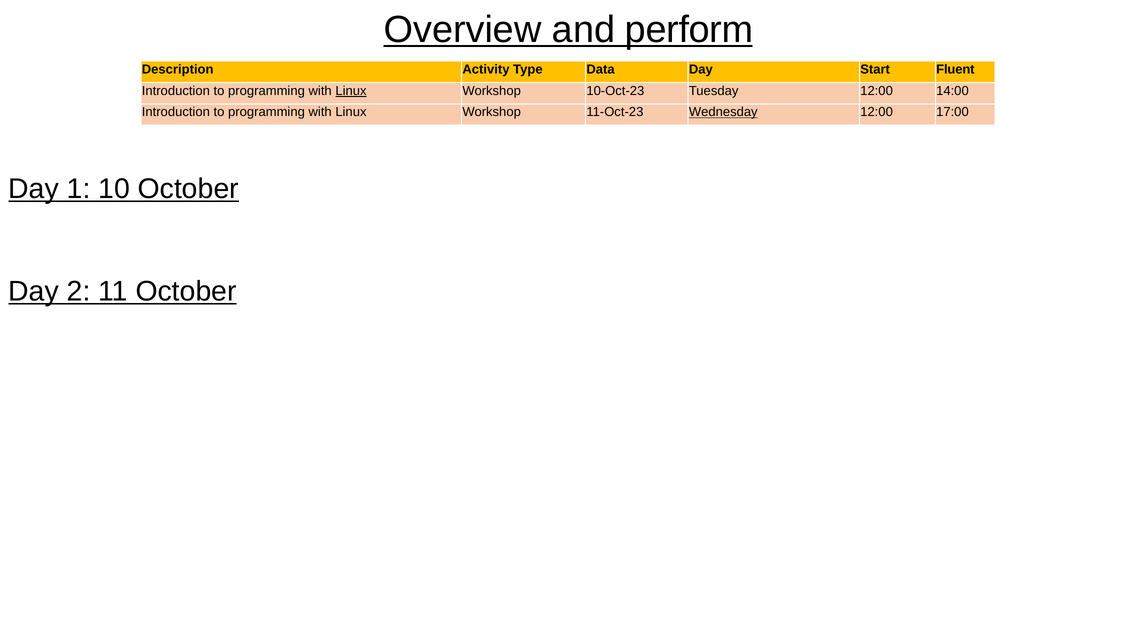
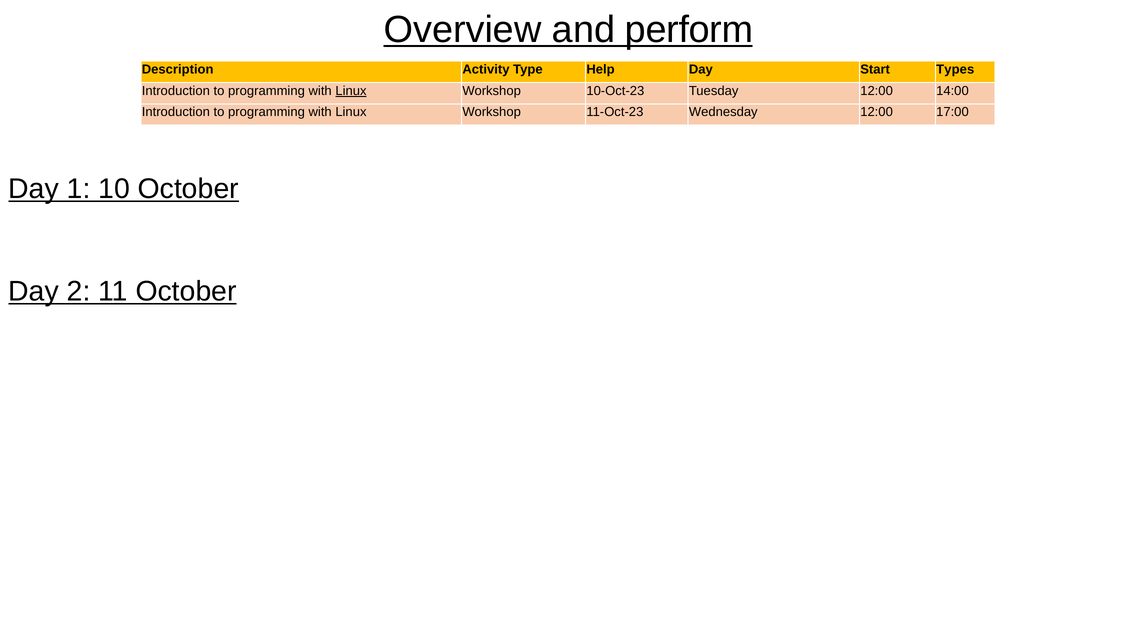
Data: Data -> Help (601, 69)
Fluent: Fluent -> Types (955, 69)
Wednesday underline: present -> none (723, 112)
